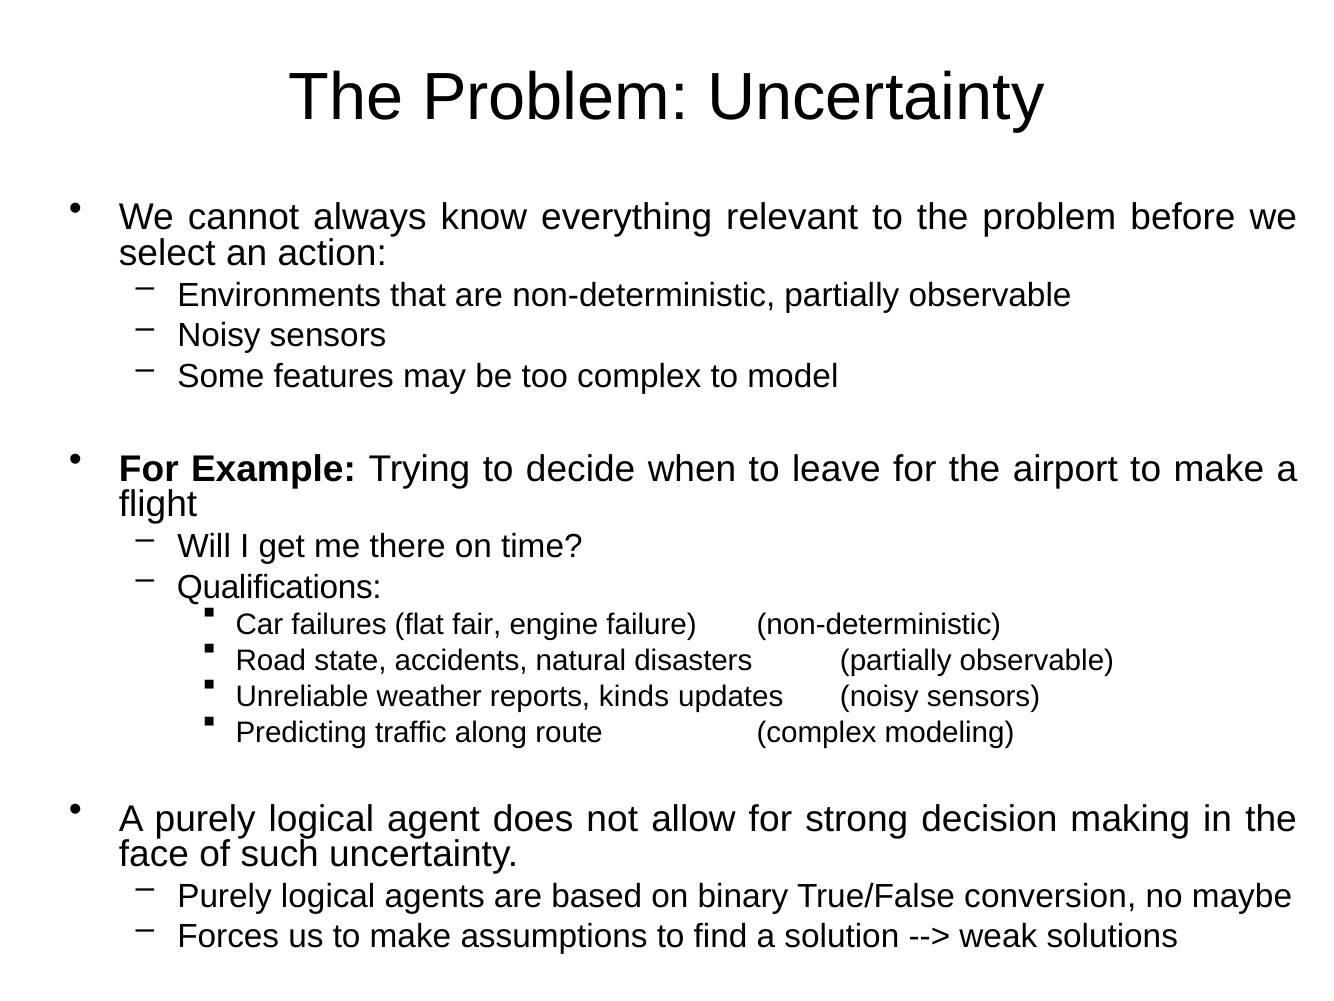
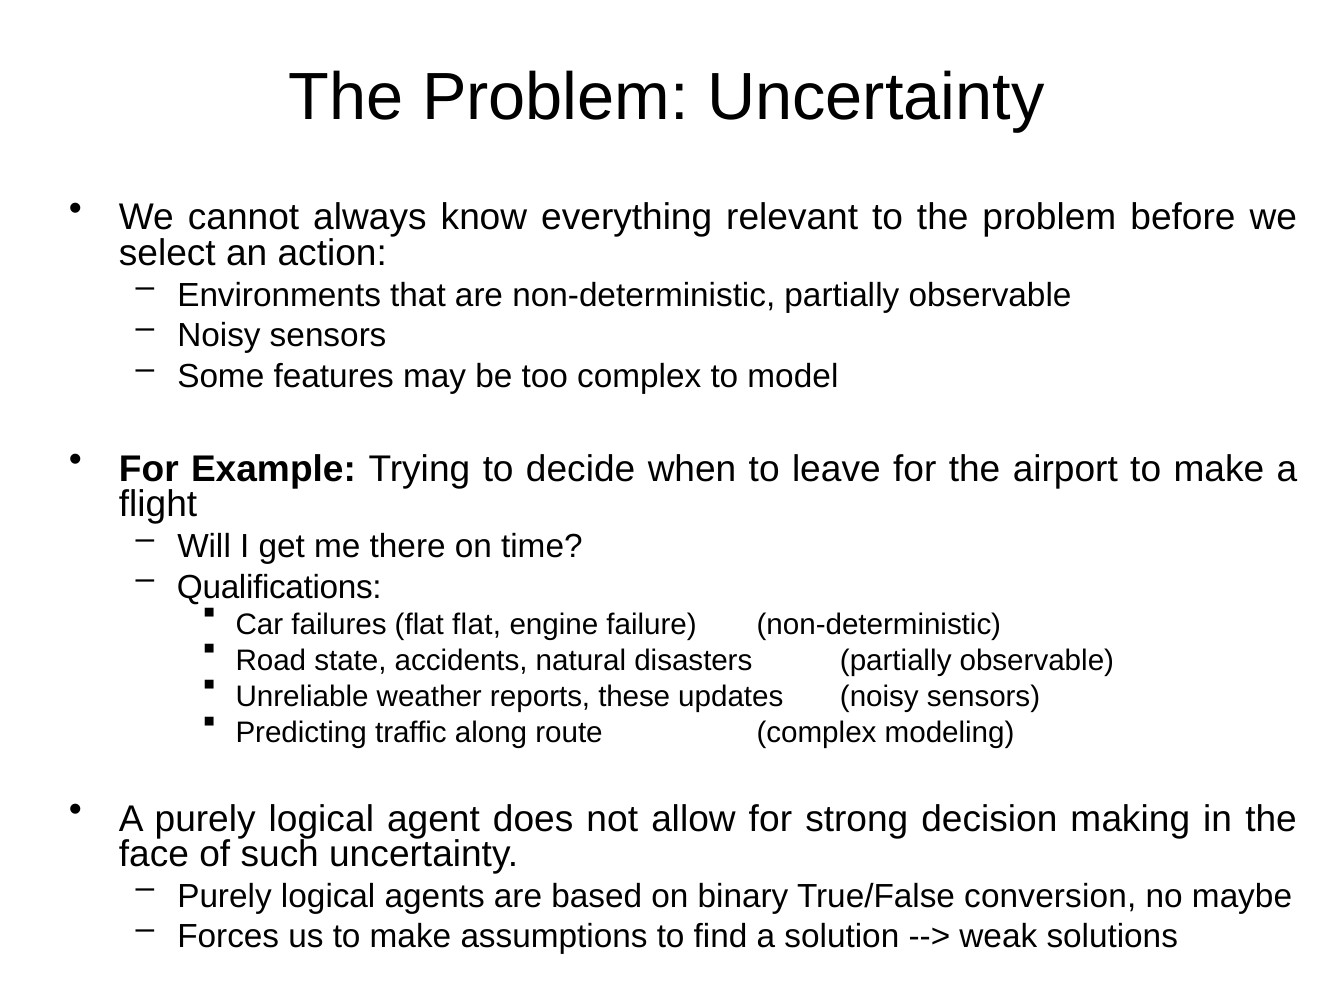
flat fair: fair -> flat (477, 624)
kinds: kinds -> these (634, 696)
